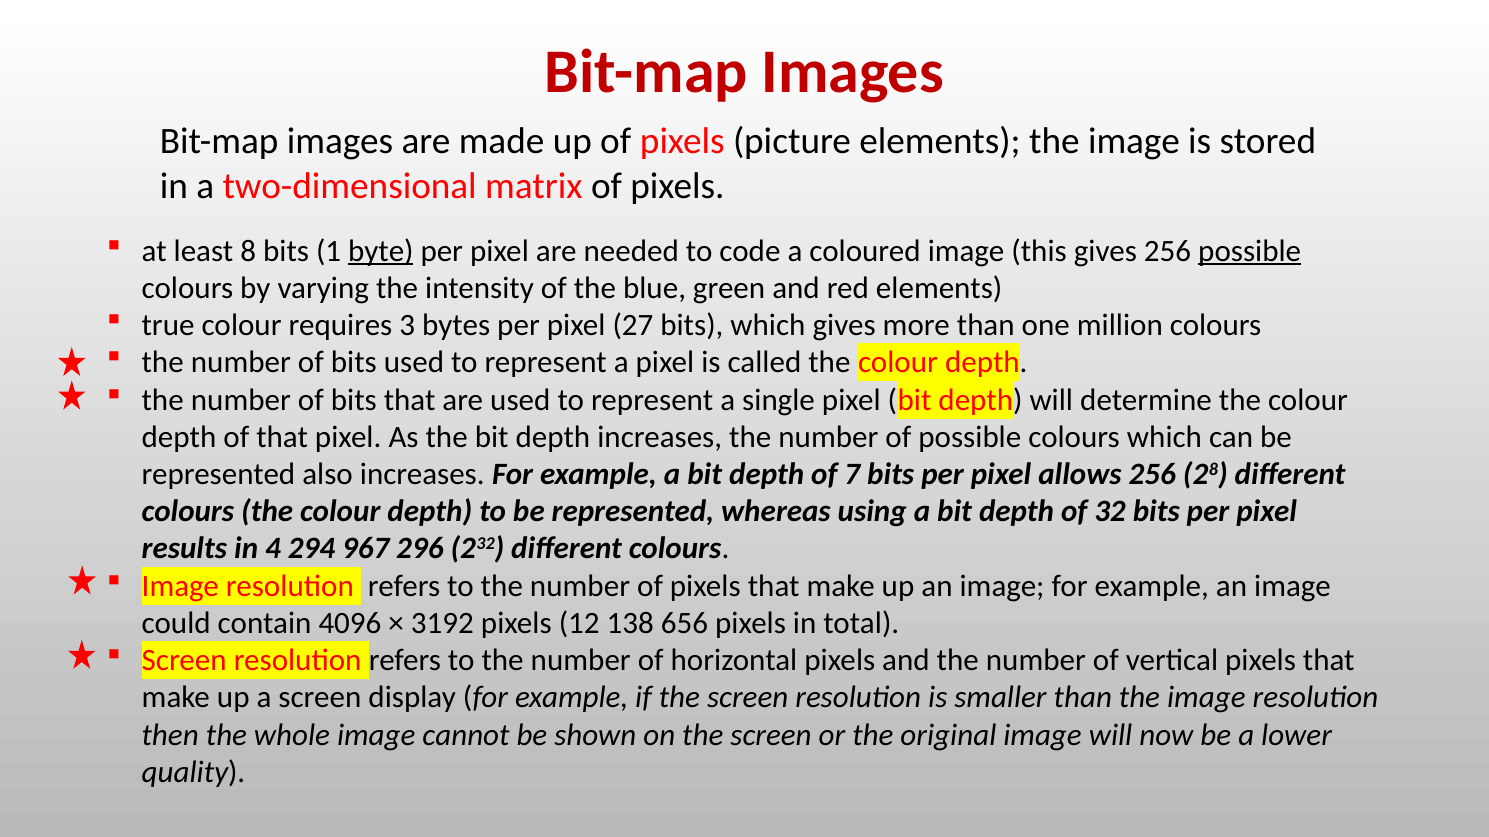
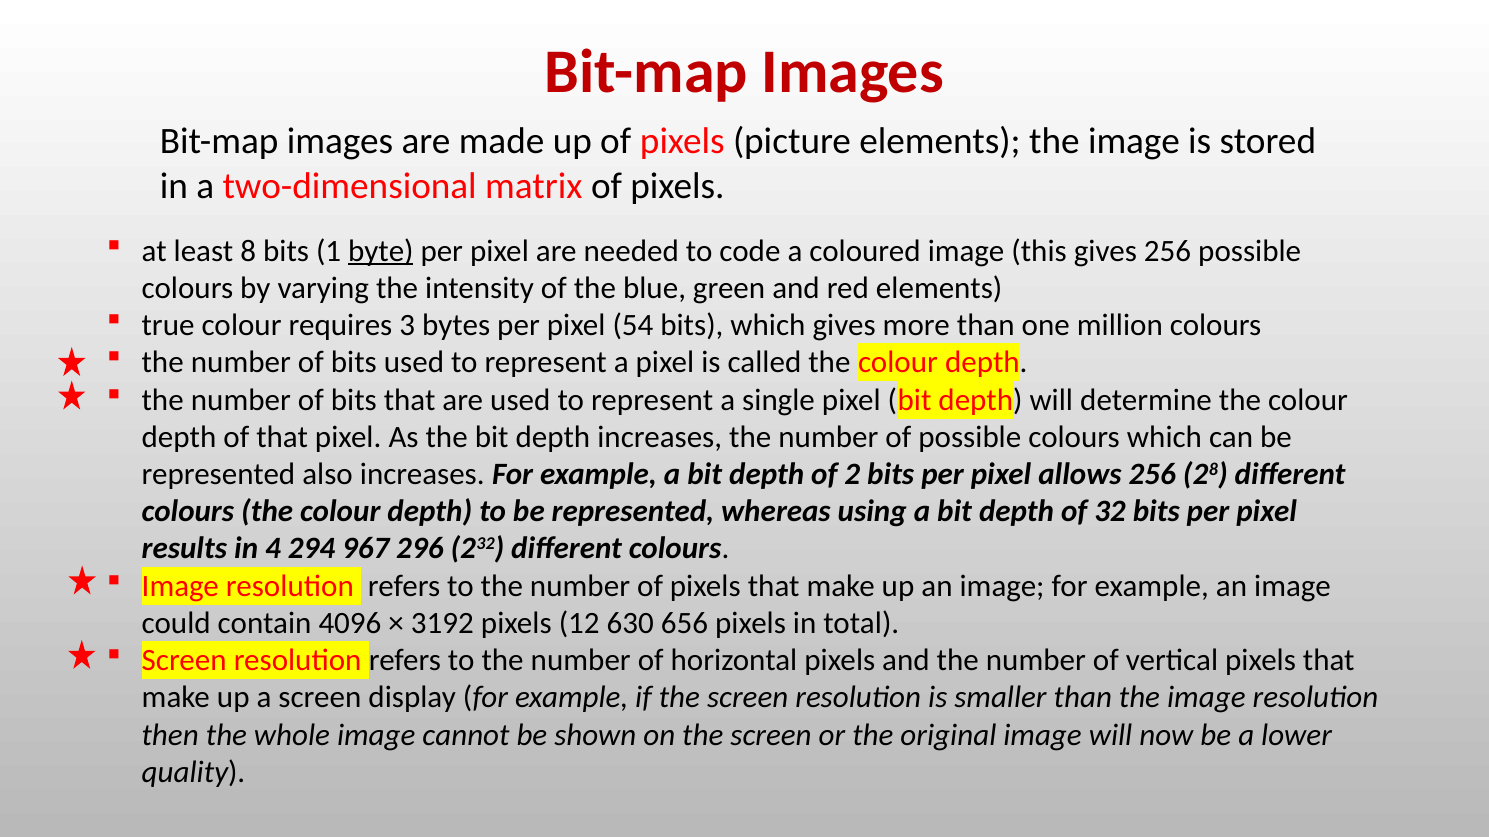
possible underline: present -> none (1250, 251)
27: 27 -> 54 (633, 326)
7: 7 -> 2 (852, 475)
138: 138 -> 630 (630, 624)
